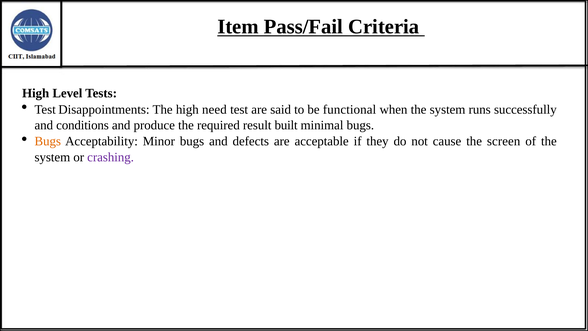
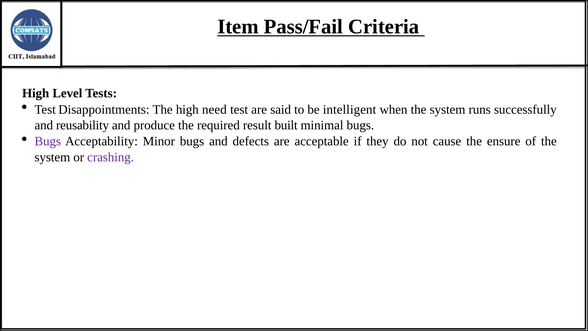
functional: functional -> intelligent (350, 109)
conditions: conditions -> reusability (83, 125)
Bugs colour: orange -> purple (48, 141)
screen: screen -> ensure (504, 141)
